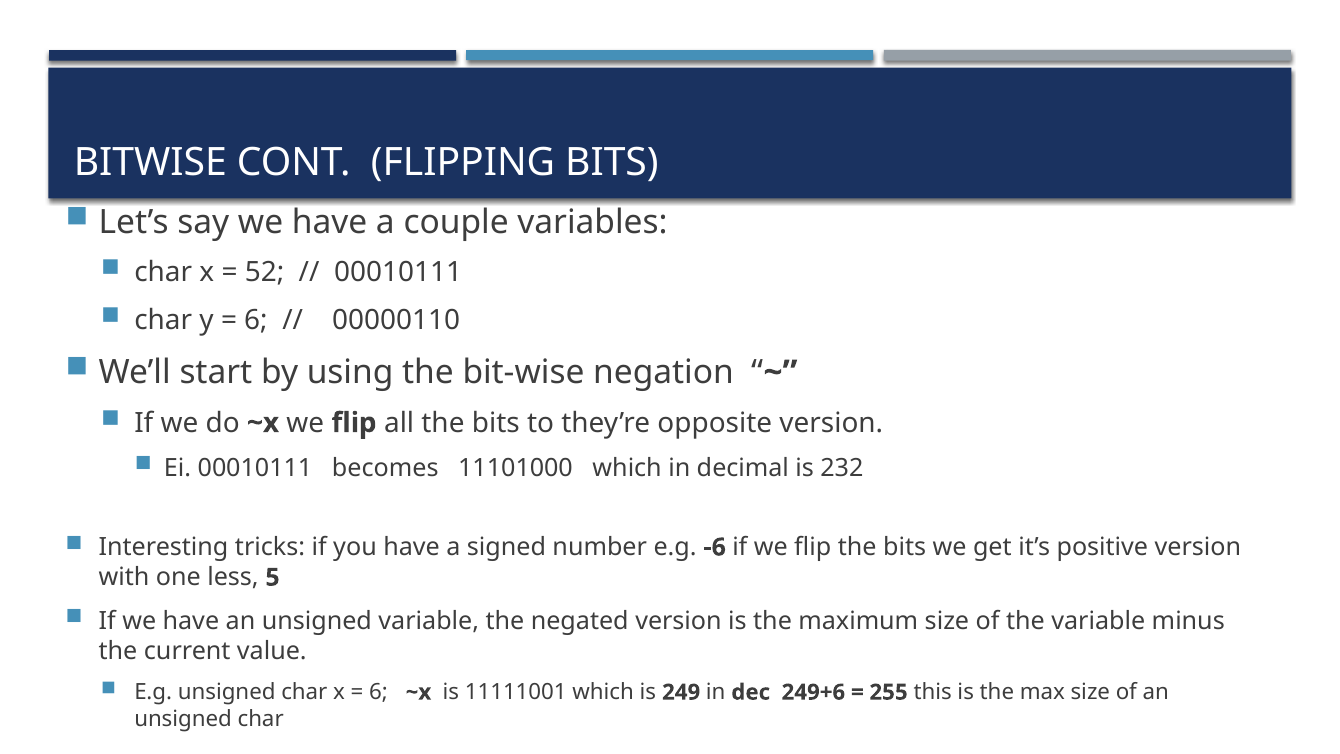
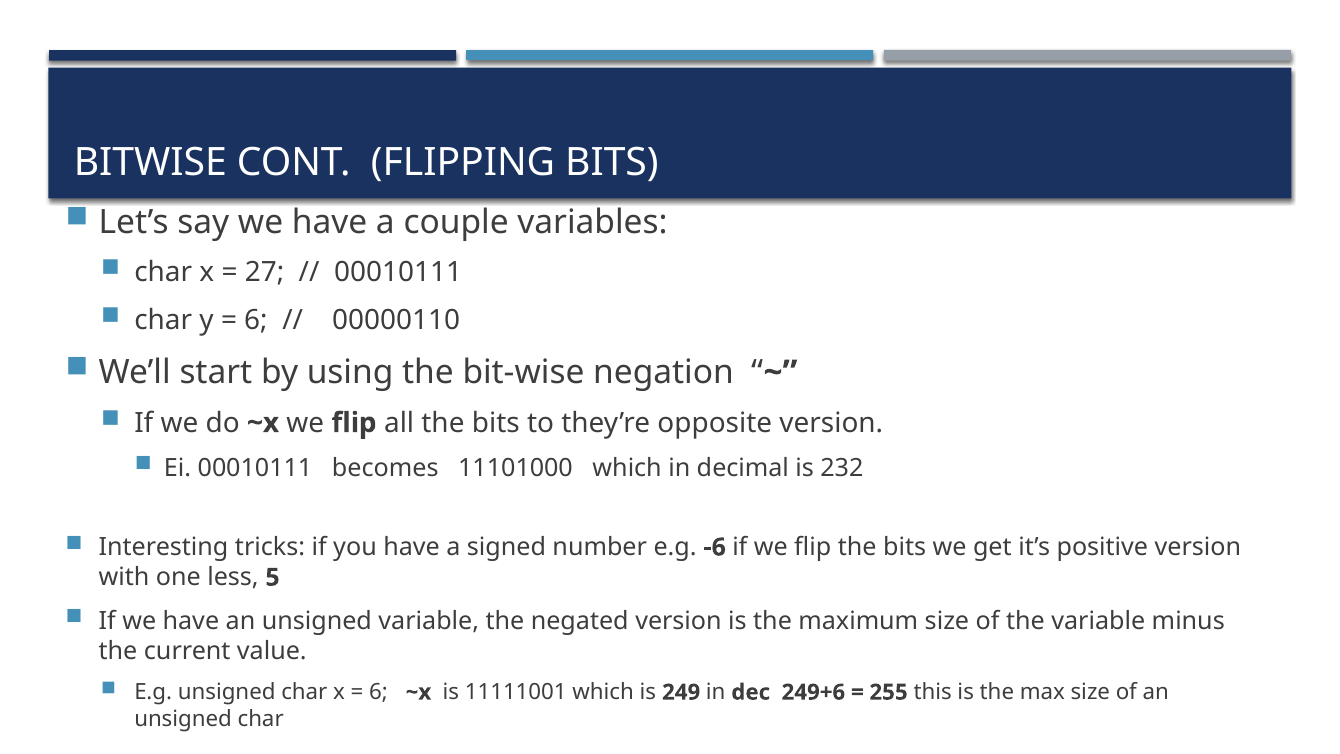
52: 52 -> 27 (265, 272)
